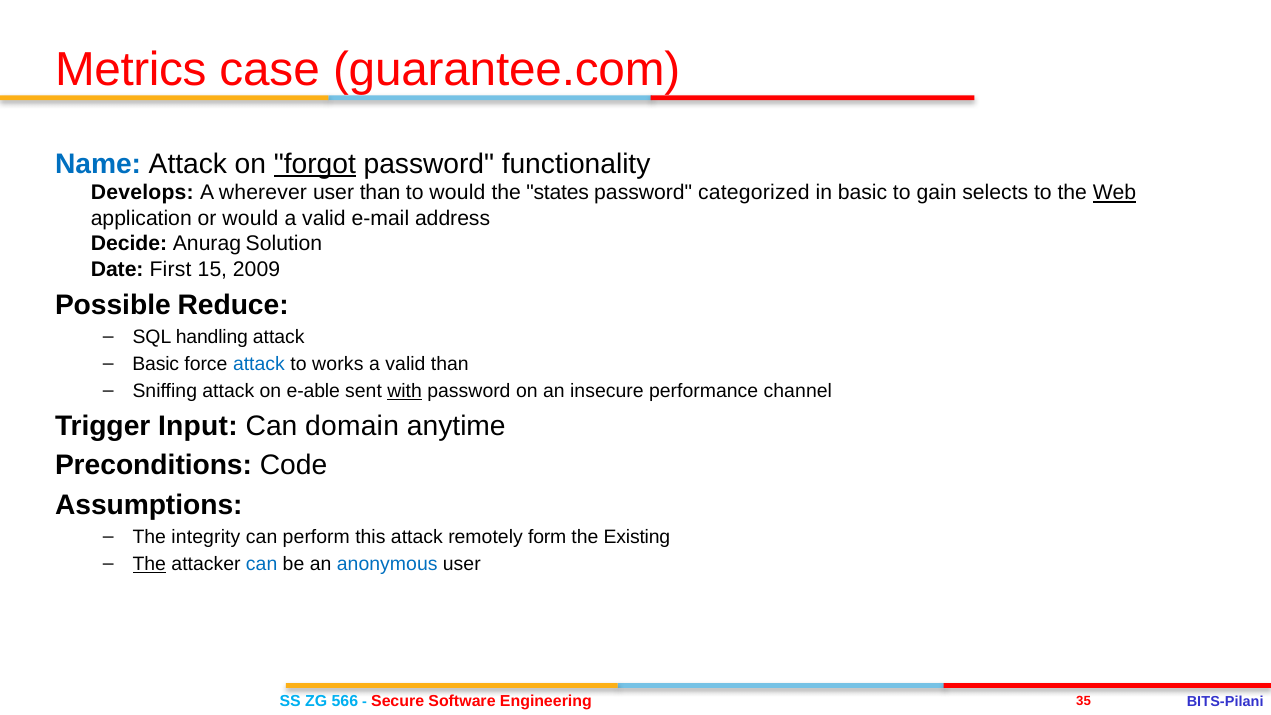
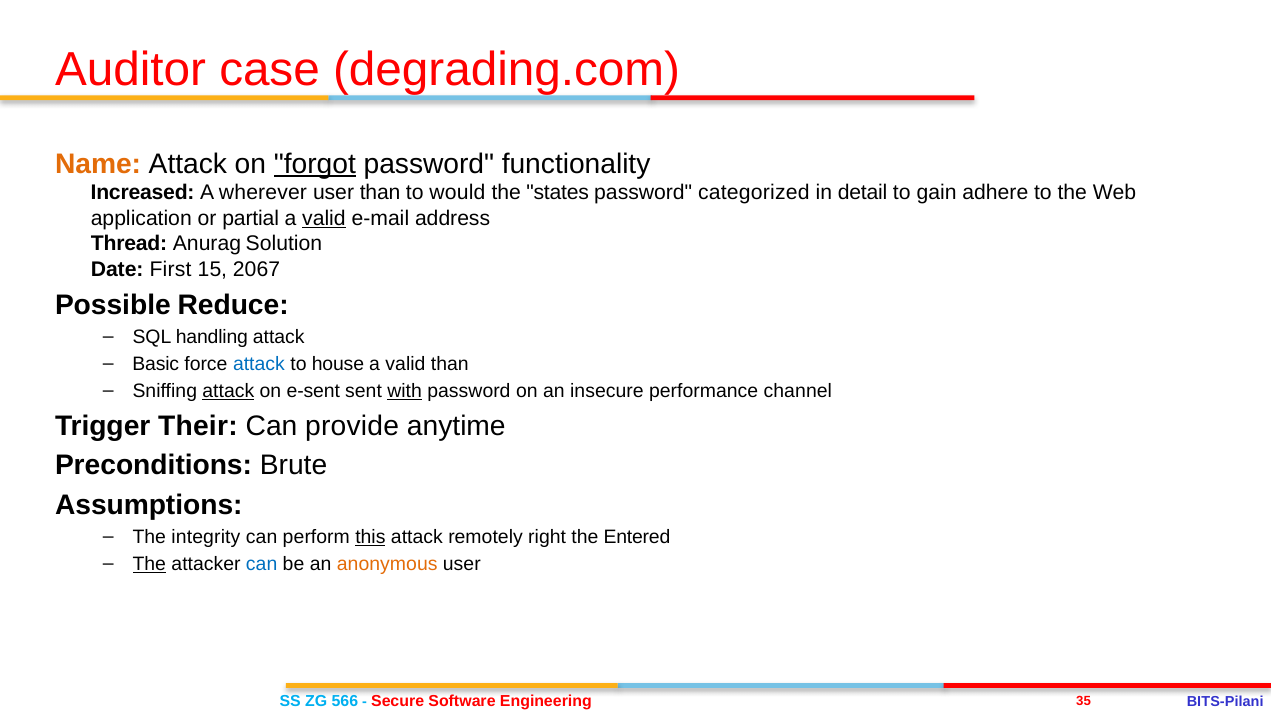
Metrics: Metrics -> Auditor (131, 70)
guarantee.com: guarantee.com -> degrading.com (507, 70)
Name colour: blue -> orange (98, 164)
Develops: Develops -> Increased (143, 193)
in basic: basic -> detail (863, 193)
selects: selects -> adhere (995, 193)
Web underline: present -> none (1114, 193)
or would: would -> partial (251, 218)
valid underline: none -> present (324, 218)
Decide: Decide -> Thread (129, 244)
2009: 2009 -> 2067 (257, 269)
works: works -> house (338, 364)
attack underline: none -> present (228, 391)
e-able: e-able -> e-sent (313, 391)
Input: Input -> Their (198, 426)
domain: domain -> provide (352, 426)
Code: Code -> Brute (294, 466)
this underline: none -> present (370, 537)
form: form -> right (547, 537)
Existing: Existing -> Entered (637, 537)
anonymous colour: blue -> orange (387, 564)
